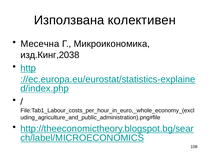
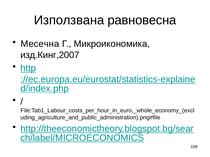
колективен: колективен -> равновесна (142, 20)
изд.Кинг,2038: изд.Кинг,2038 -> изд.Кинг,2007 (50, 55)
